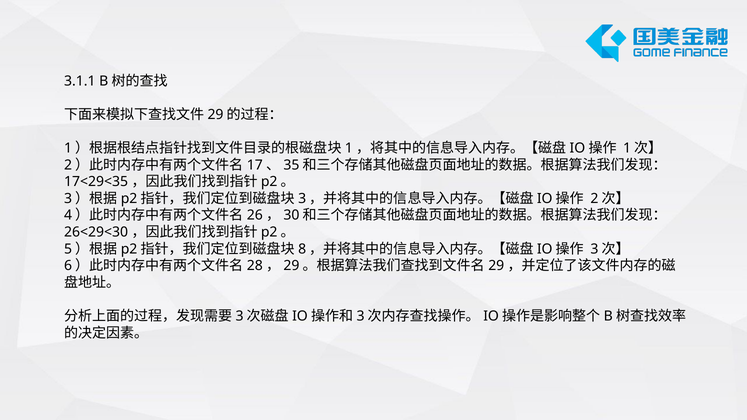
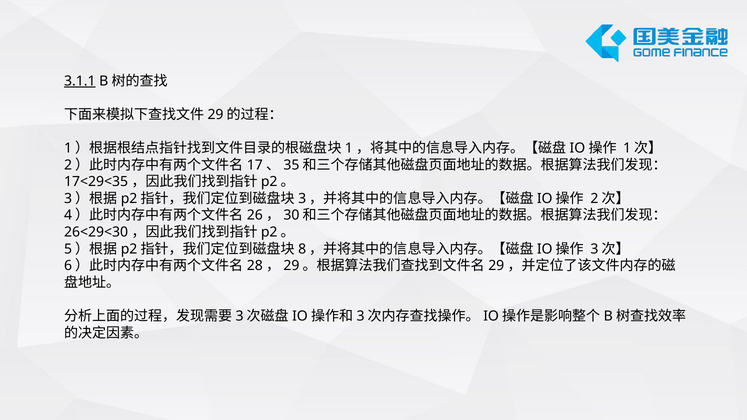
3.1.1 underline: none -> present (80, 81)
